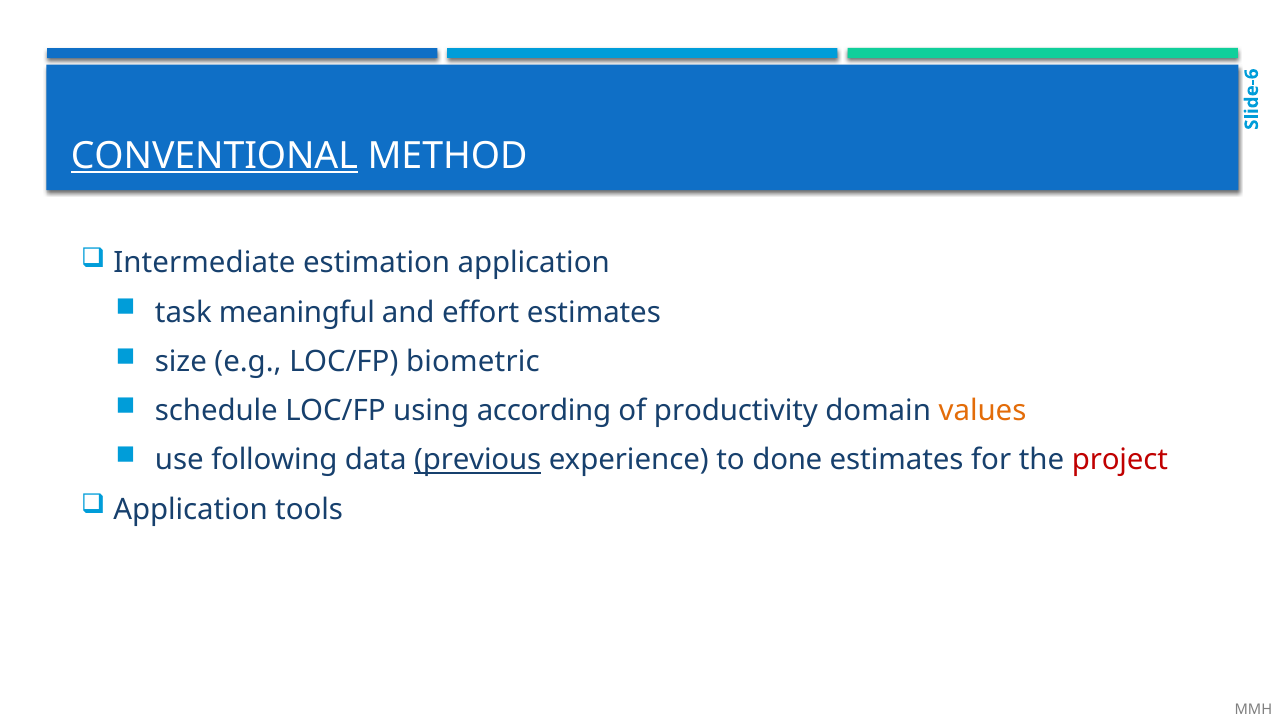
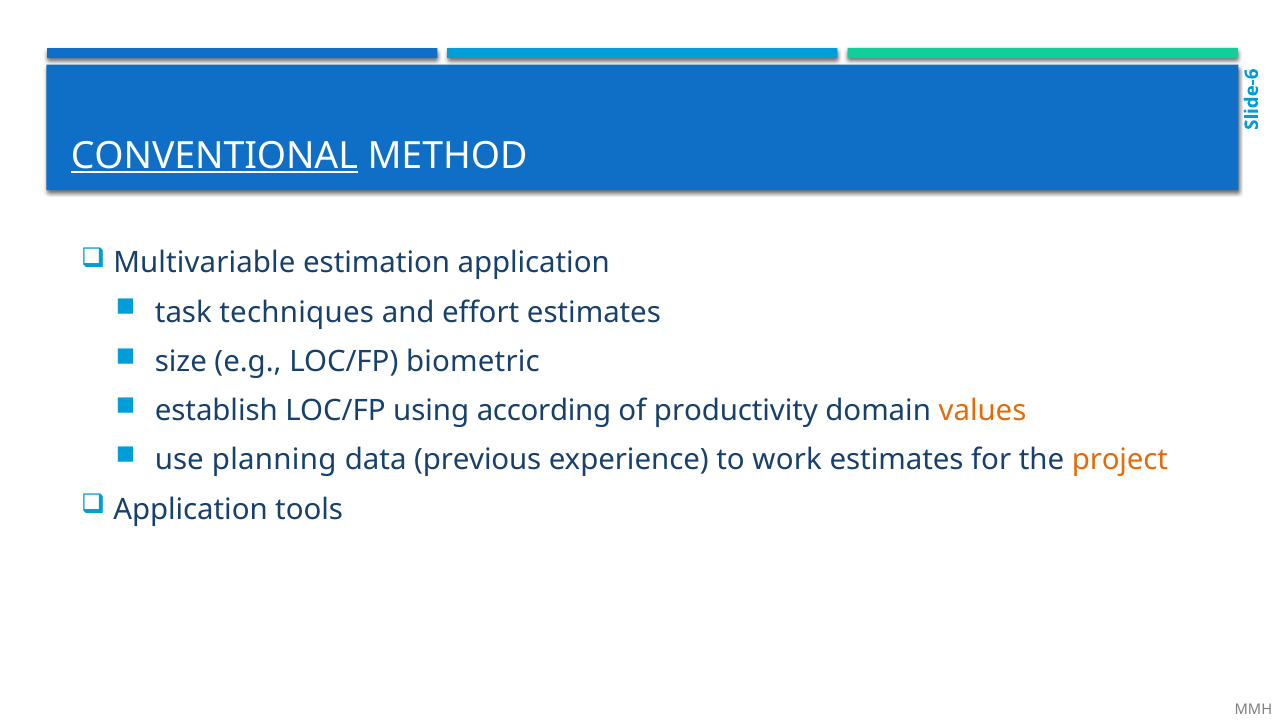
Intermediate: Intermediate -> Multivariable (204, 263)
meaningful: meaningful -> techniques (297, 312)
schedule: schedule -> establish (216, 411)
following: following -> planning (274, 460)
previous underline: present -> none (478, 460)
done: done -> work (787, 460)
project colour: red -> orange (1120, 460)
